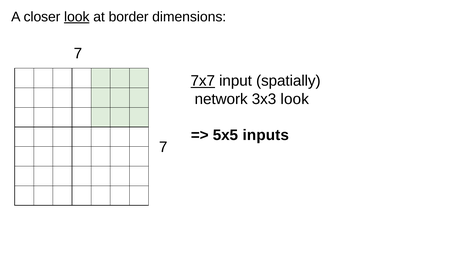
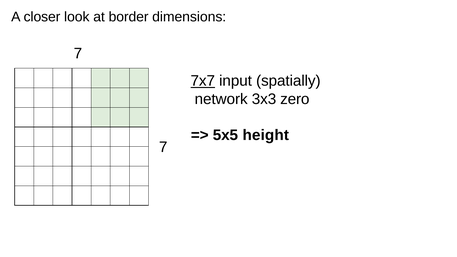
look underline: present -> none (77, 17)
3x3 look: look -> zero (295, 99)
inputs: inputs -> height (266, 135)
